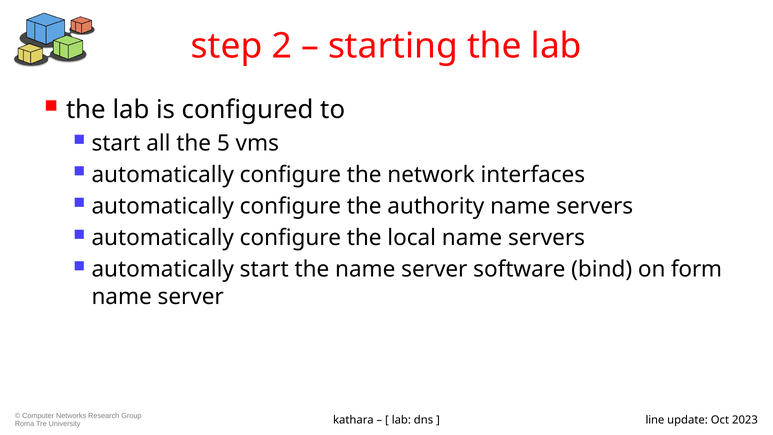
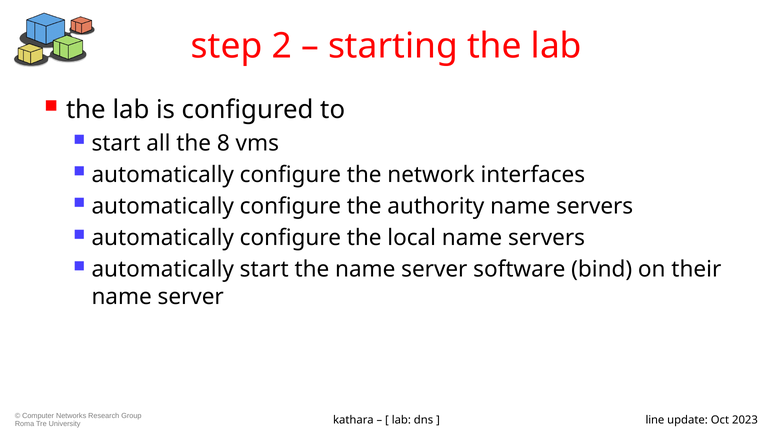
5: 5 -> 8 (223, 143)
form: form -> their (696, 269)
